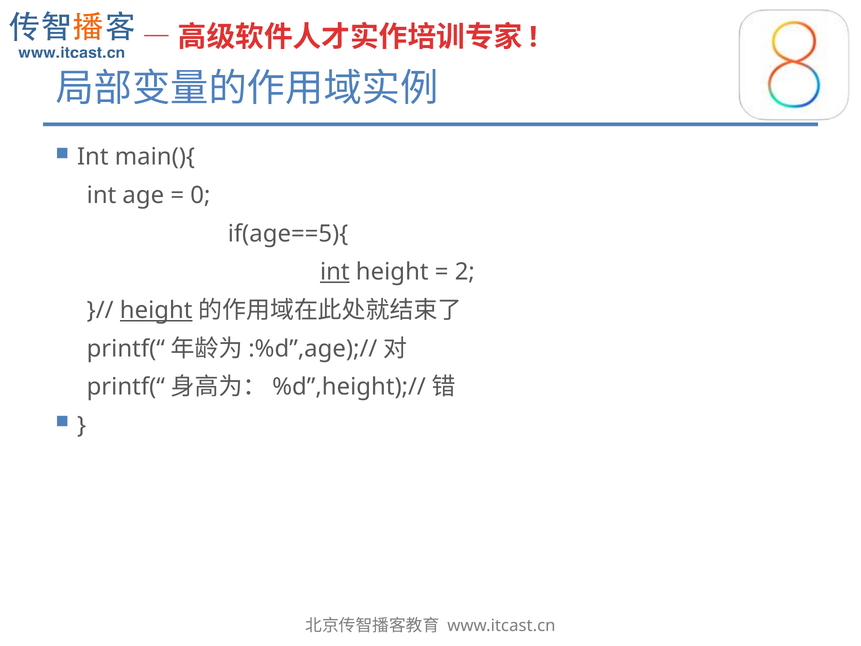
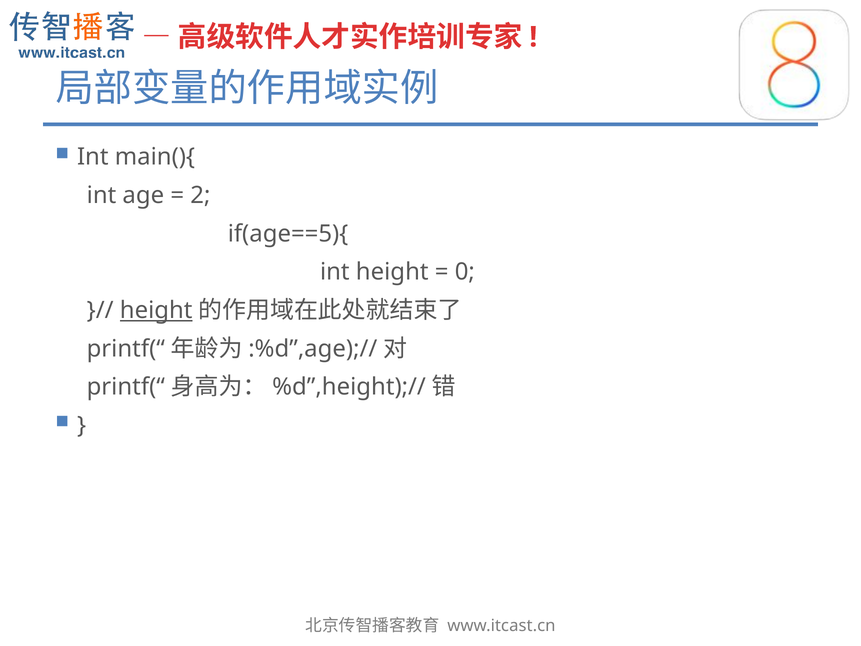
0: 0 -> 2 (200, 195)
int underline: present -> none (335, 272)
2: 2 -> 0 (465, 272)
